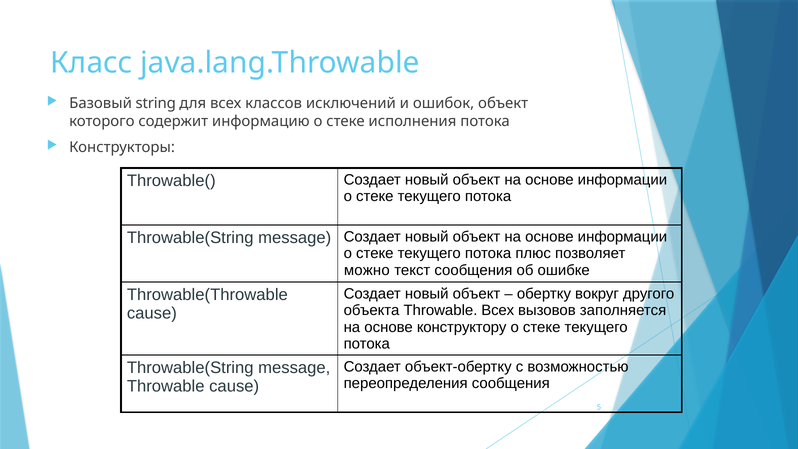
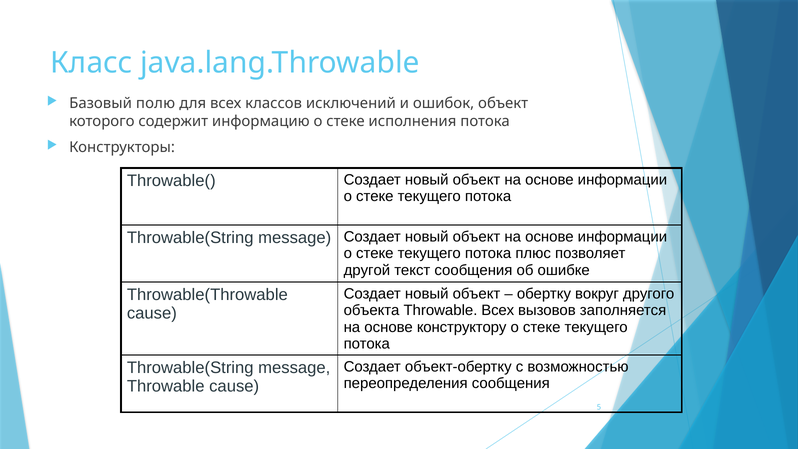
string: string -> полю (156, 103)
можно: можно -> другой (367, 270)
